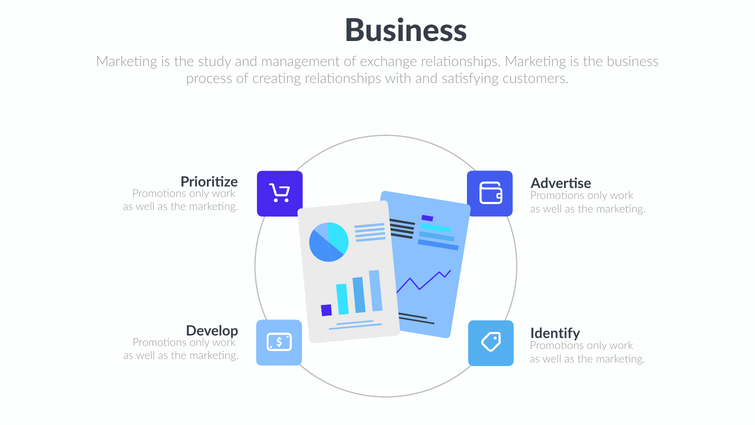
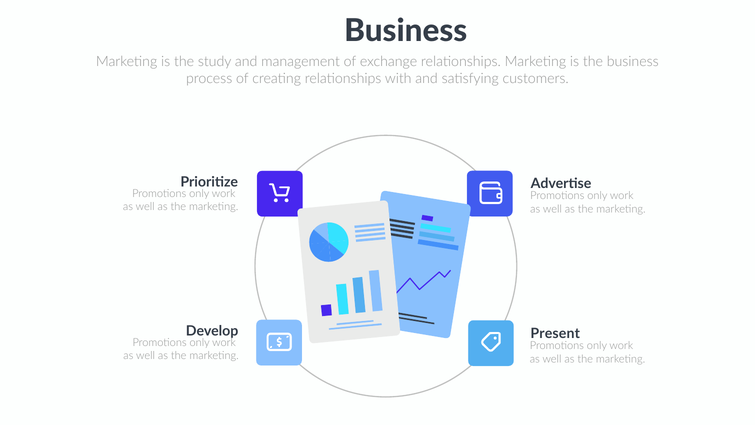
Identify: Identify -> Present (555, 333)
